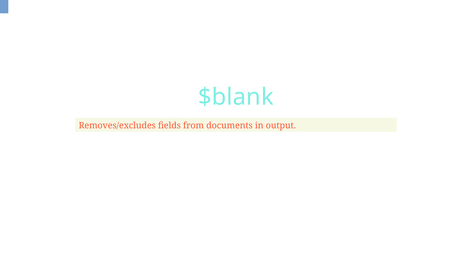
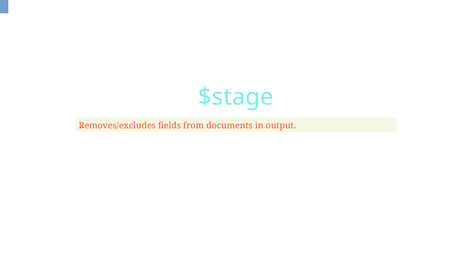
$blank: $blank -> $stage (236, 97)
